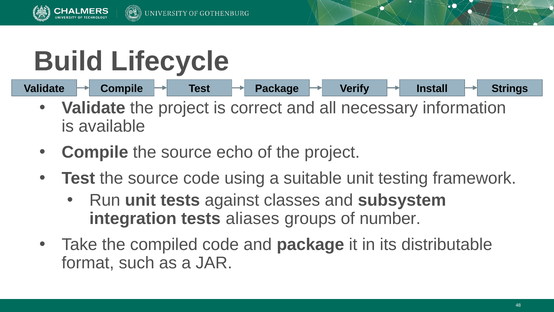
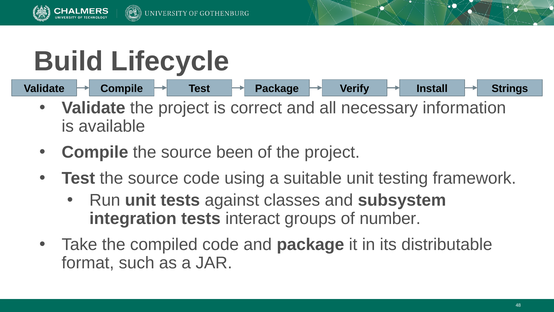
echo: echo -> been (235, 152)
aliases: aliases -> interact (253, 218)
